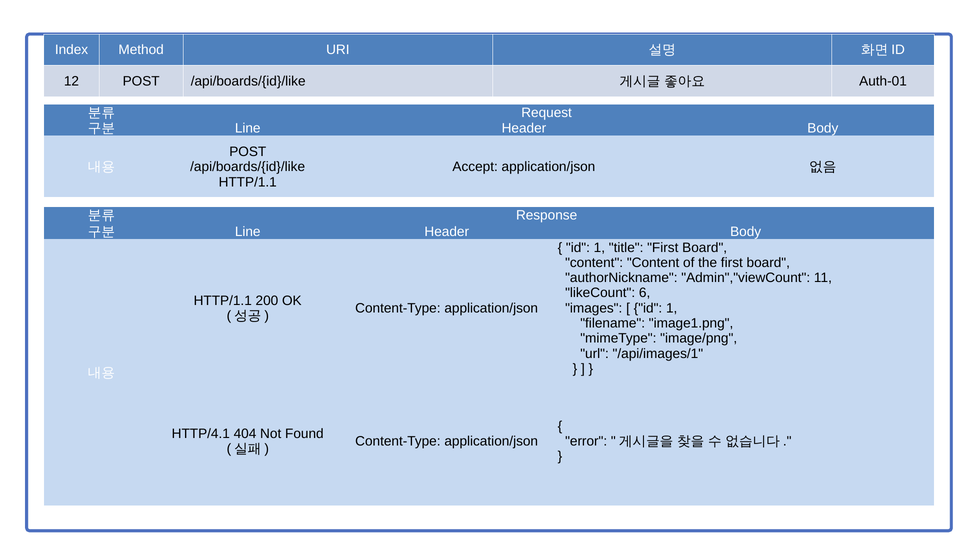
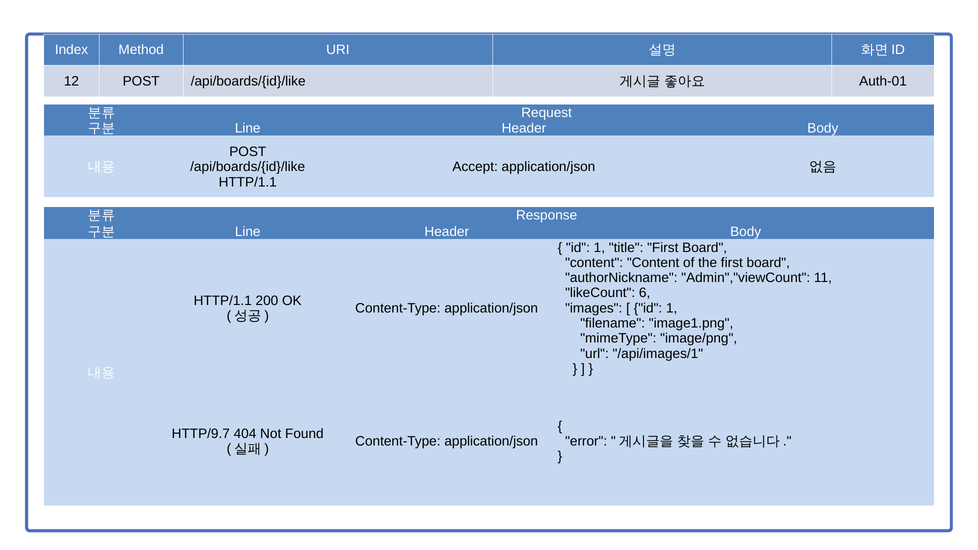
HTTP/4.1: HTTP/4.1 -> HTTP/9.7 (201, 434)
